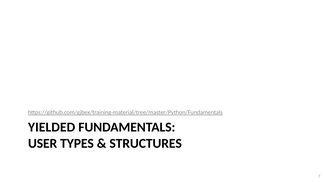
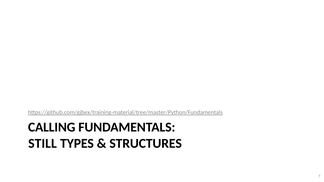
YIELDED: YIELDED -> CALLING (52, 127)
USER: USER -> STILL (42, 144)
